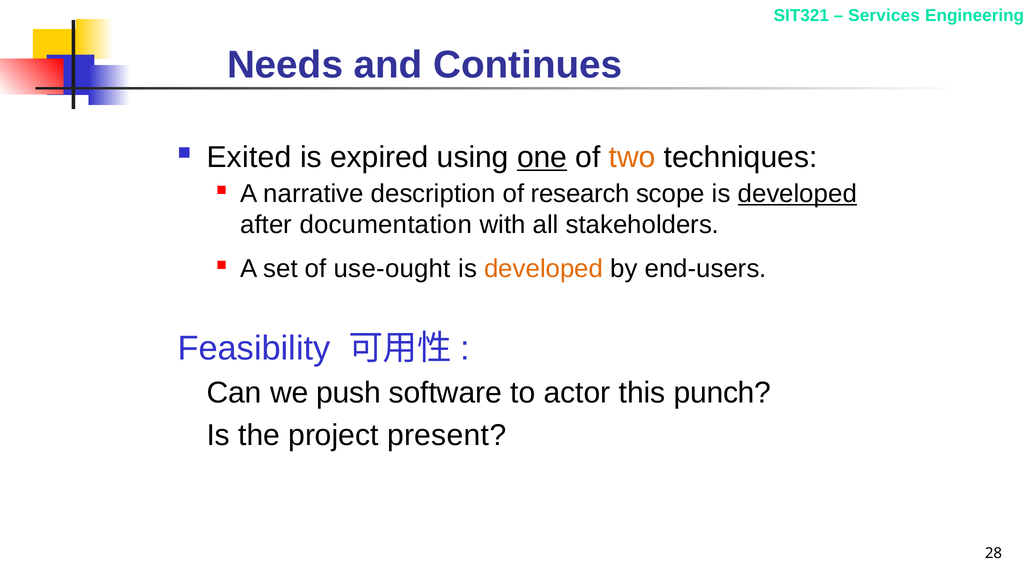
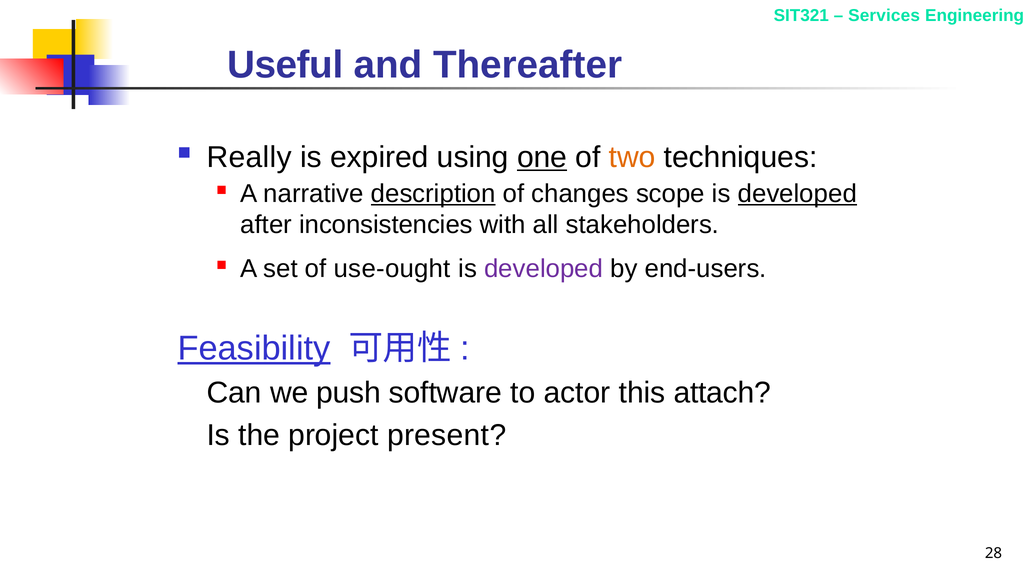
Needs: Needs -> Useful (285, 65)
Continues: Continues -> Thereafter (528, 65)
Exited: Exited -> Really (249, 157)
description underline: none -> present (433, 194)
research: research -> changes (580, 194)
documentation: documentation -> inconsistencies (386, 225)
developed colour: orange -> purple (544, 268)
Feasibility underline: none -> present (254, 348)
punch: punch -> attach (722, 393)
